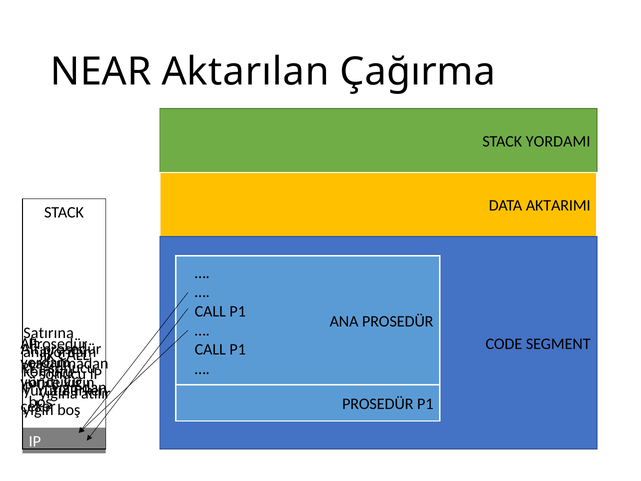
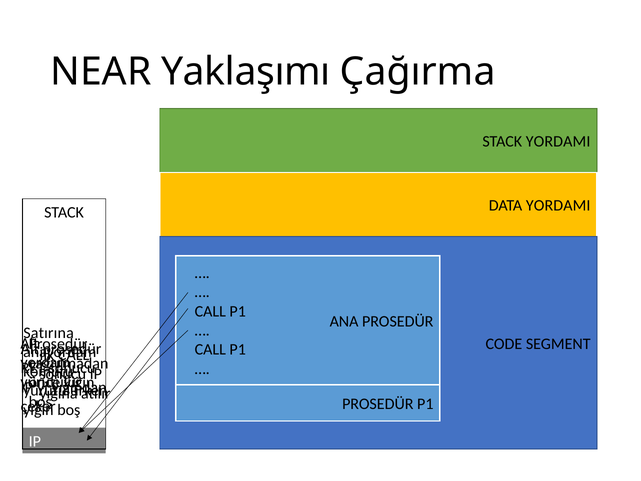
Aktarılan: Aktarılan -> Yaklaşımı (246, 72)
DATA AKTARIMI: AKTARIMI -> YORDAMI (558, 206)
